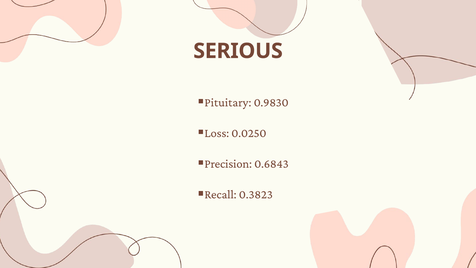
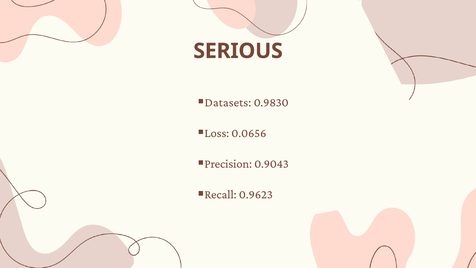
Pituitary: Pituitary -> Datasets (228, 102)
0.0250: 0.0250 -> 0.0656 (249, 133)
0.6843: 0.6843 -> 0.9043 (271, 164)
0.3823: 0.3823 -> 0.9623 (256, 194)
